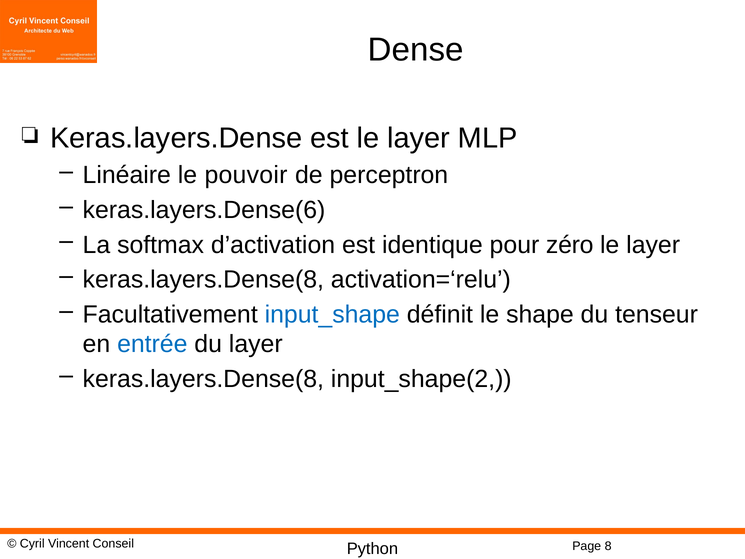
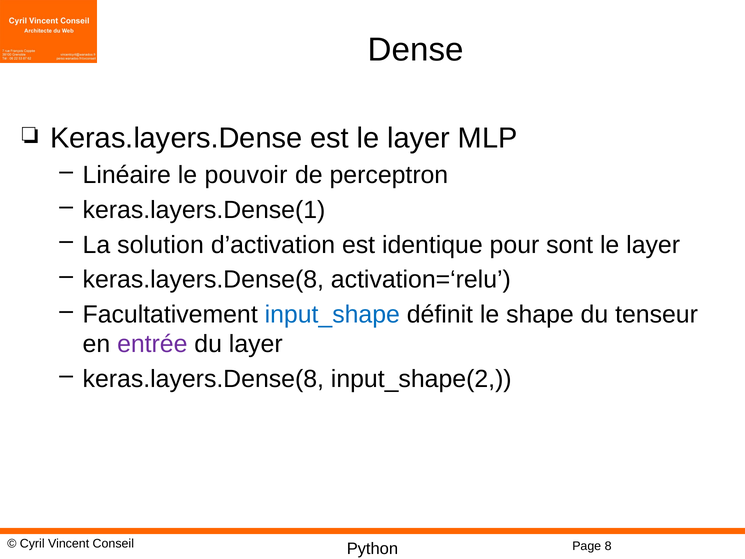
keras.layers.Dense(6: keras.layers.Dense(6 -> keras.layers.Dense(1 (204, 210)
softmax: softmax -> solution (160, 245)
zéro: zéro -> sont (570, 245)
entrée colour: blue -> purple (152, 344)
